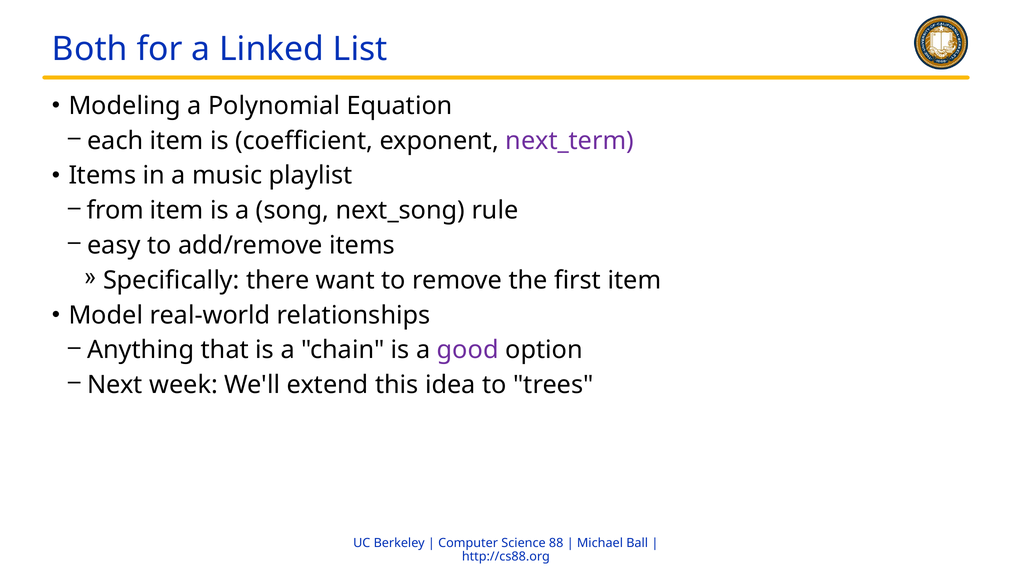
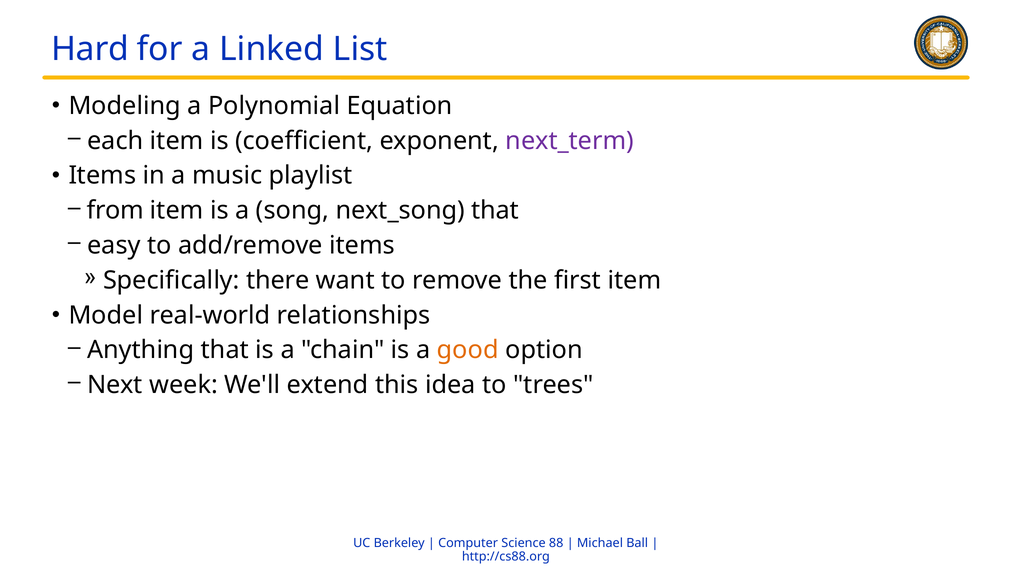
Both: Both -> Hard (90, 49)
next_song rule: rule -> that (495, 211)
good colour: purple -> orange (468, 350)
